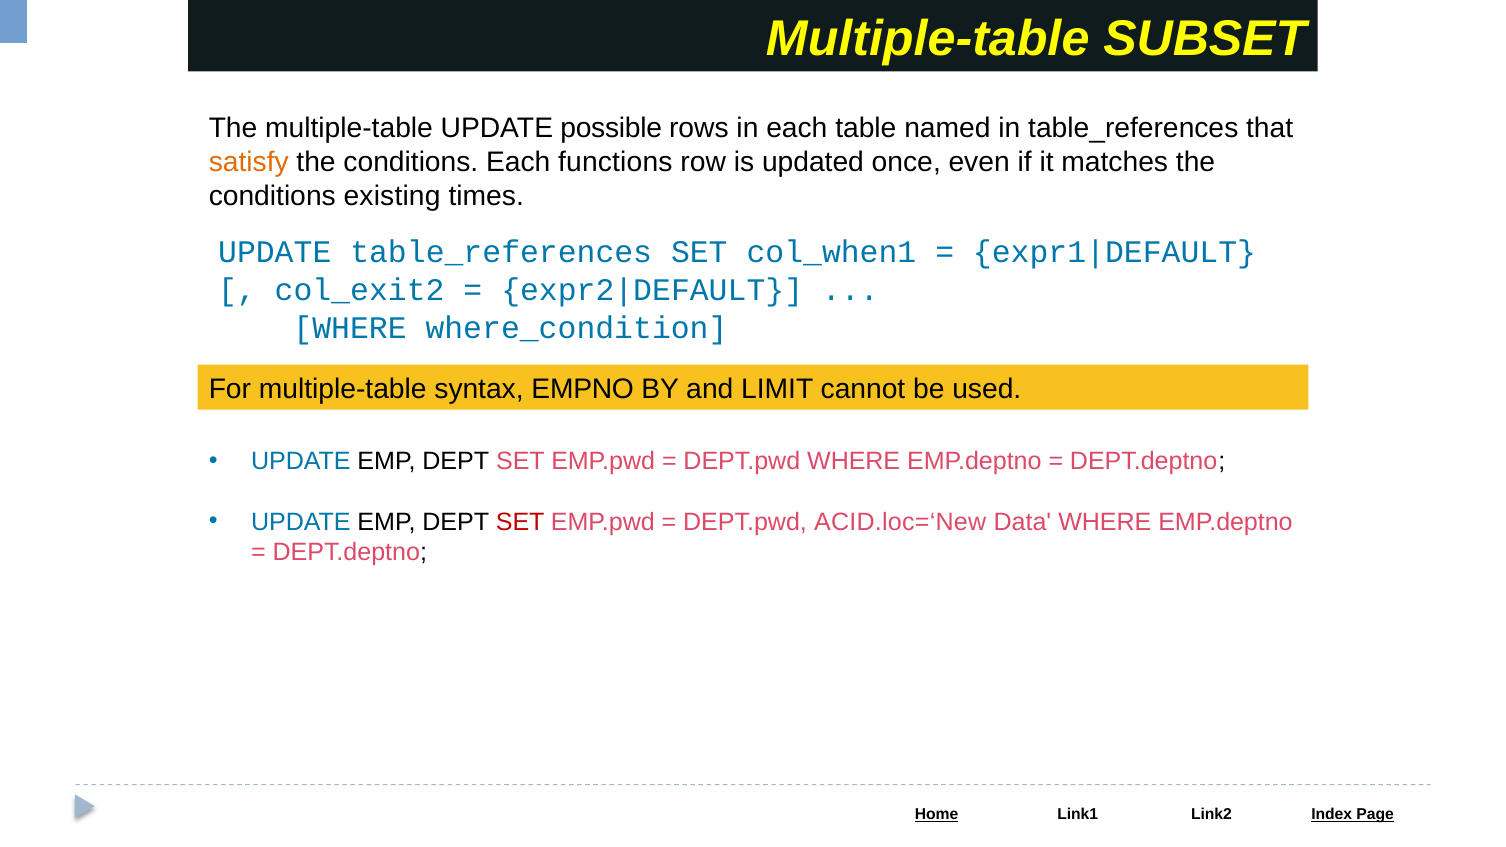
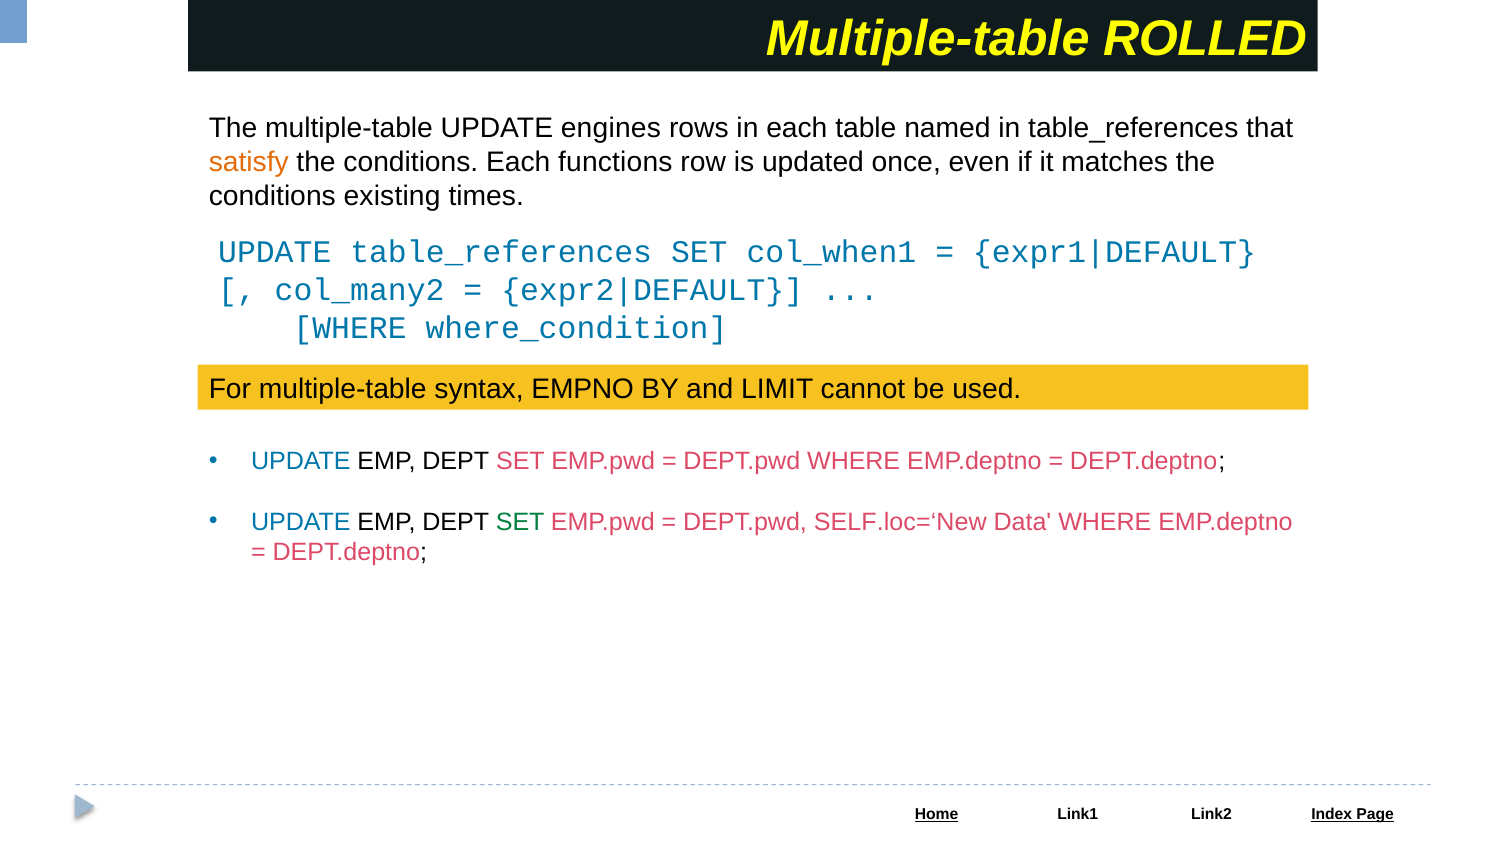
SUBSET: SUBSET -> ROLLED (1205, 39)
possible: possible -> engines (611, 128)
col_exit2: col_exit2 -> col_many2 (360, 290)
SET colour: red -> green (520, 522)
ACID.loc=‘New: ACID.loc=‘New -> SELF.loc=‘New (900, 522)
